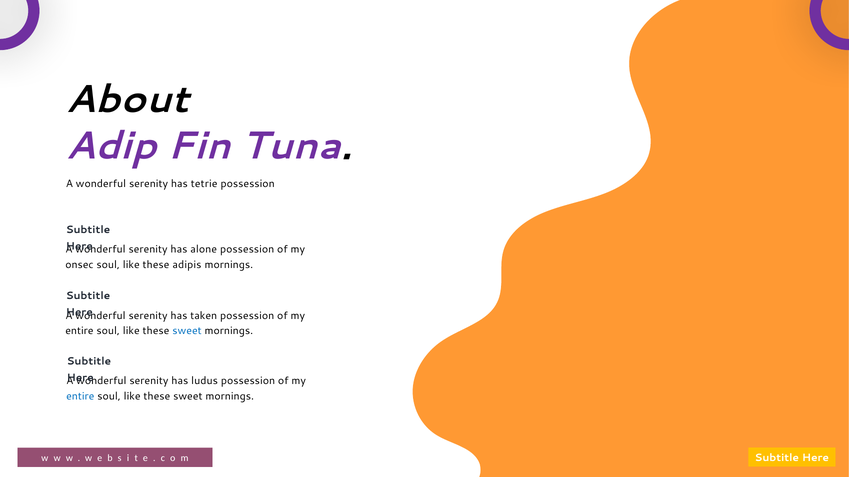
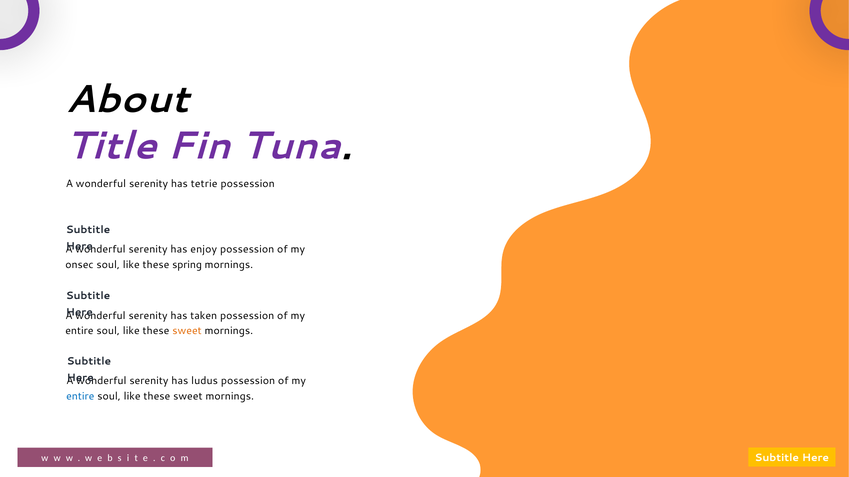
Adip: Adip -> Title (111, 146)
alone: alone -> enjoy (204, 250)
adipis: adipis -> spring (187, 265)
sweet colour: blue -> orange (187, 331)
